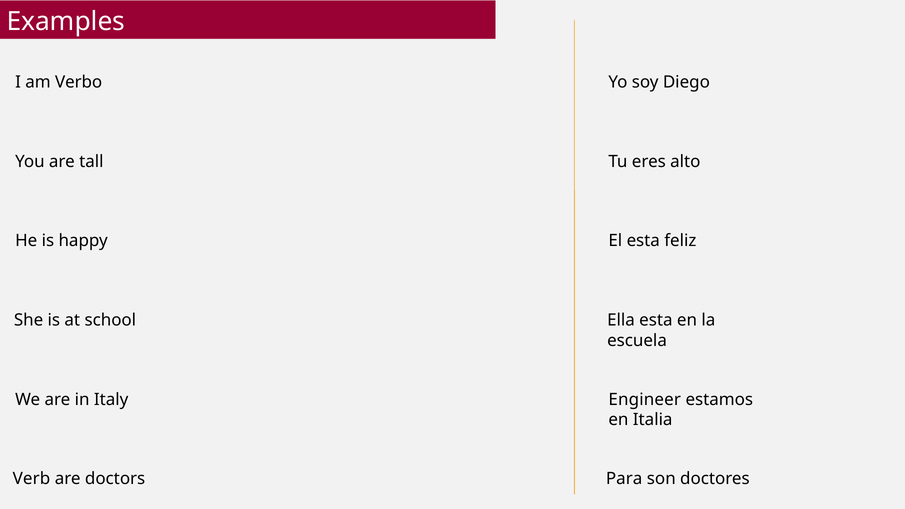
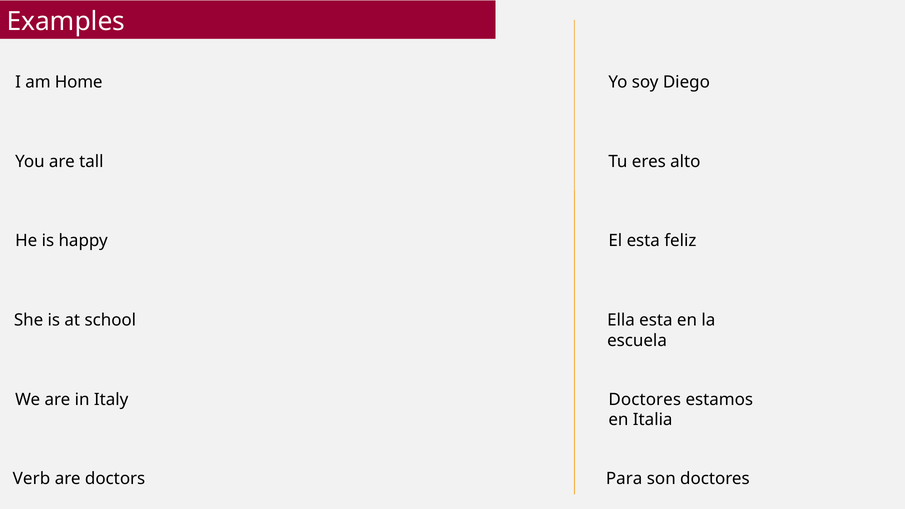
Verbo: Verbo -> Home (79, 82)
Engineer: Engineer -> Doctores (645, 399)
